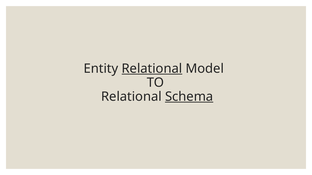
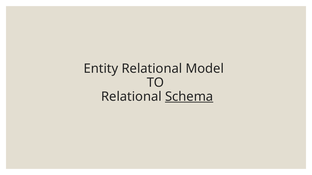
Relational underline: present -> none (152, 69)
